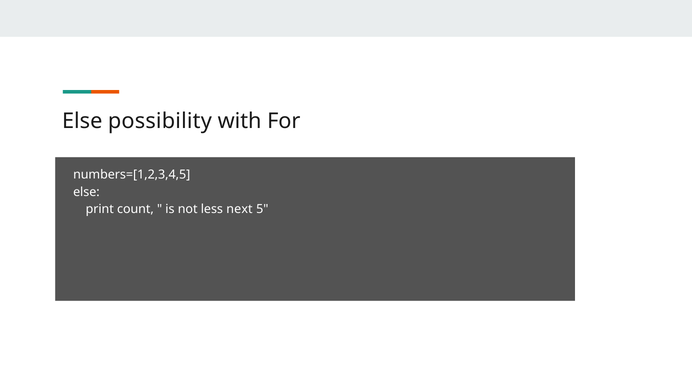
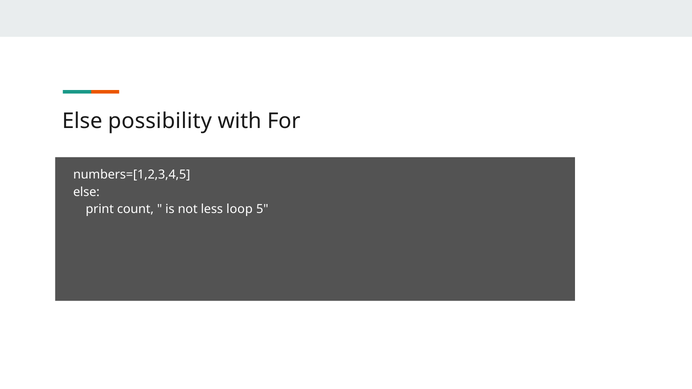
next: next -> loop (239, 209)
